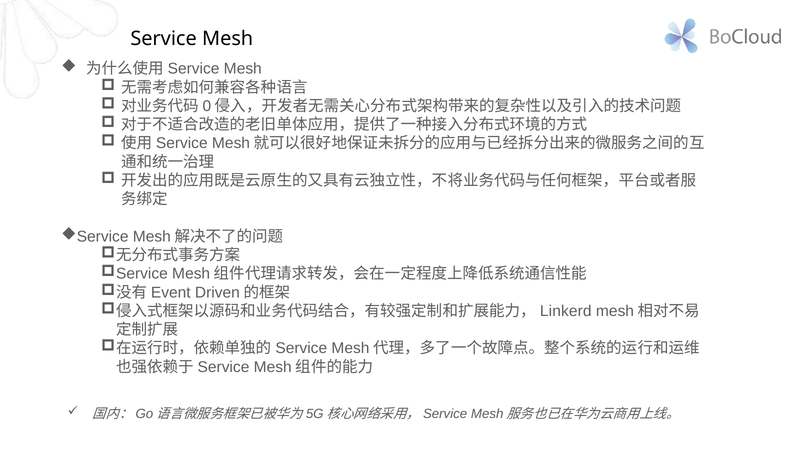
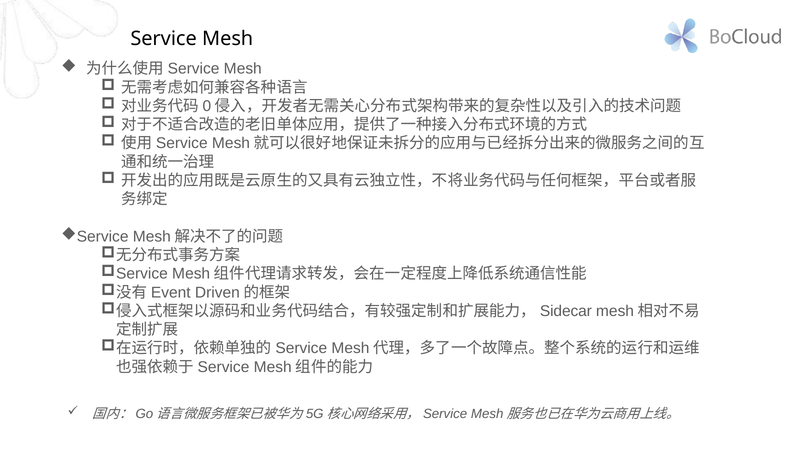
Linkerd: Linkerd -> Sidecar (566, 311)
